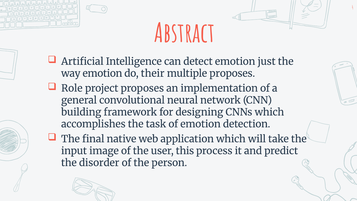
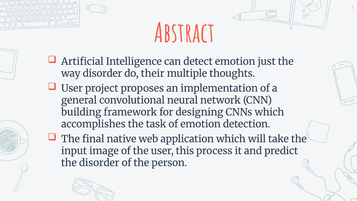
way emotion: emotion -> disorder (102, 73)
multiple proposes: proposes -> thoughts (232, 73)
Role: Role -> User (72, 88)
